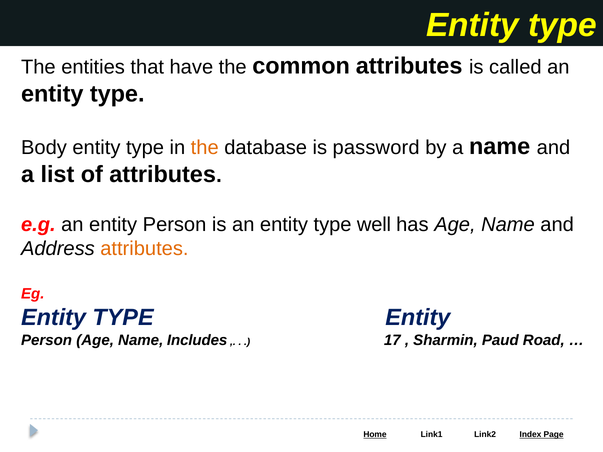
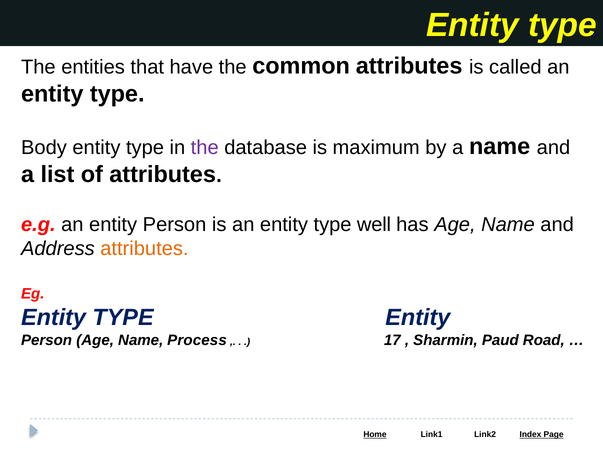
the colour: orange -> purple (205, 147)
password: password -> maximum (376, 147)
Includes: Includes -> Process (197, 340)
